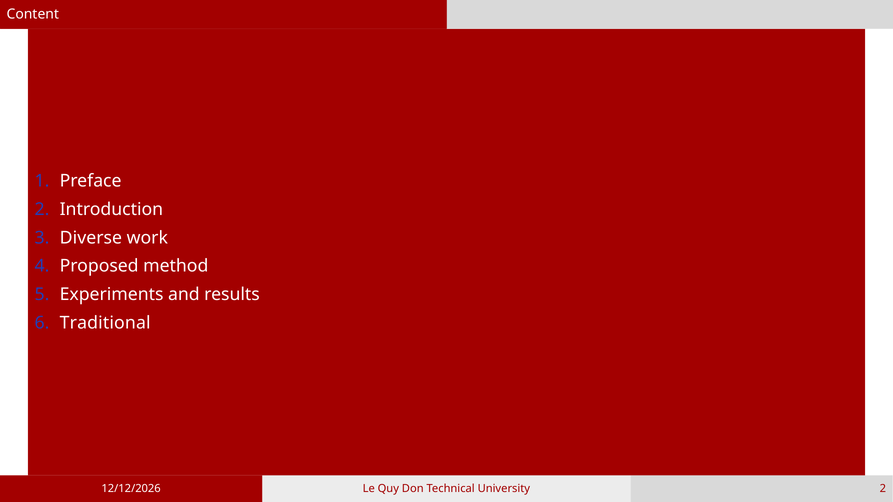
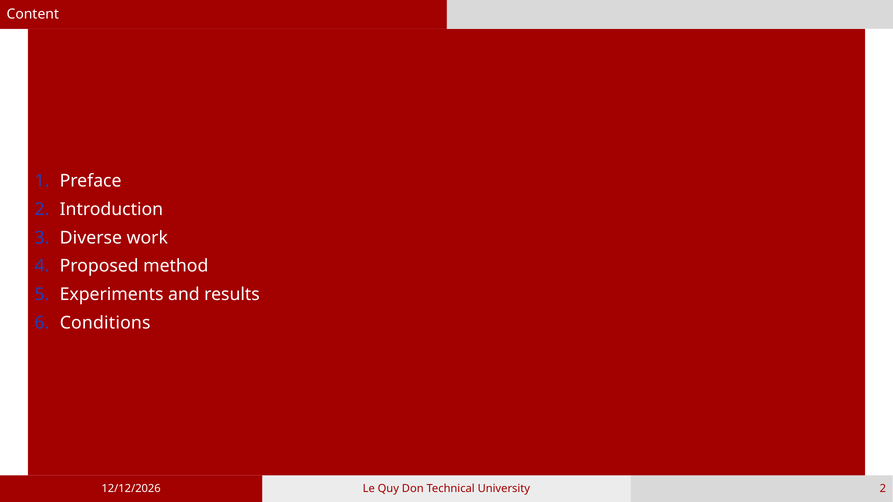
Traditional: Traditional -> Conditions (105, 323)
